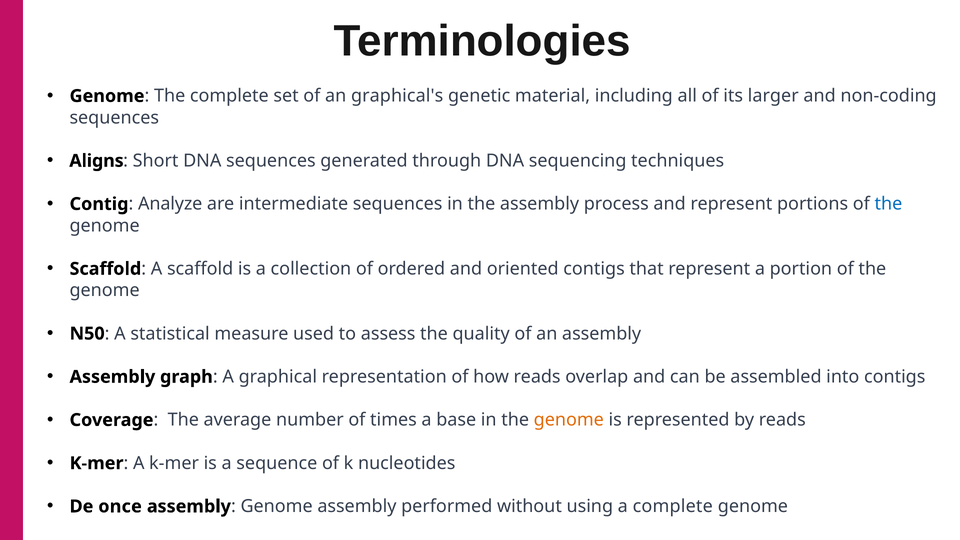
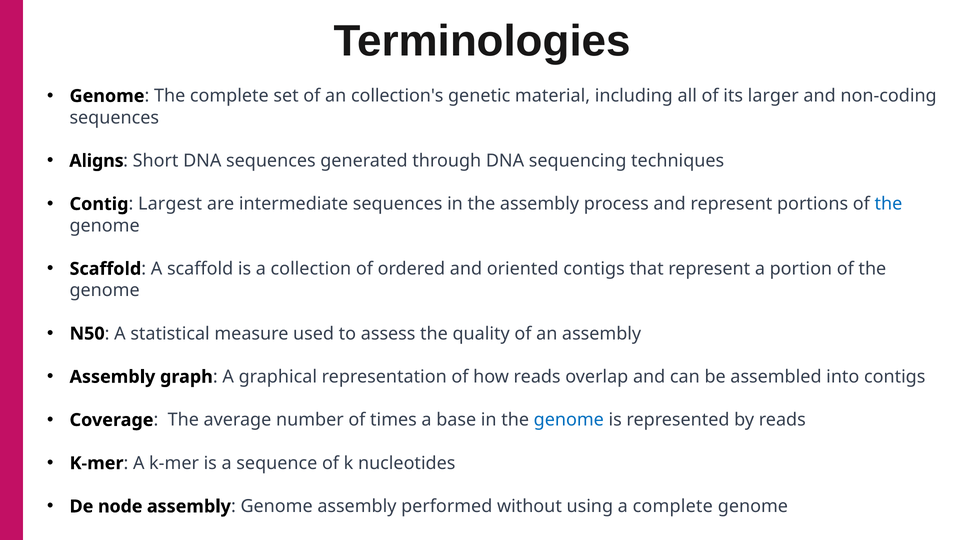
graphical's: graphical's -> collection's (397, 96)
Analyze: Analyze -> Largest (170, 204)
genome colour: orange -> blue (569, 420)
once: once -> node (120, 506)
